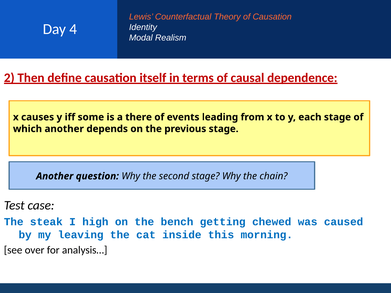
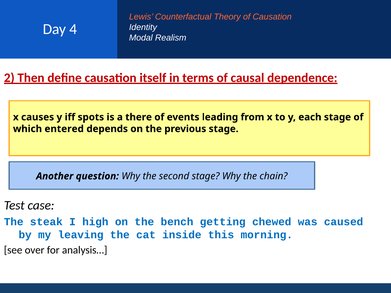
some: some -> spots (91, 117)
which another: another -> entered (64, 129)
